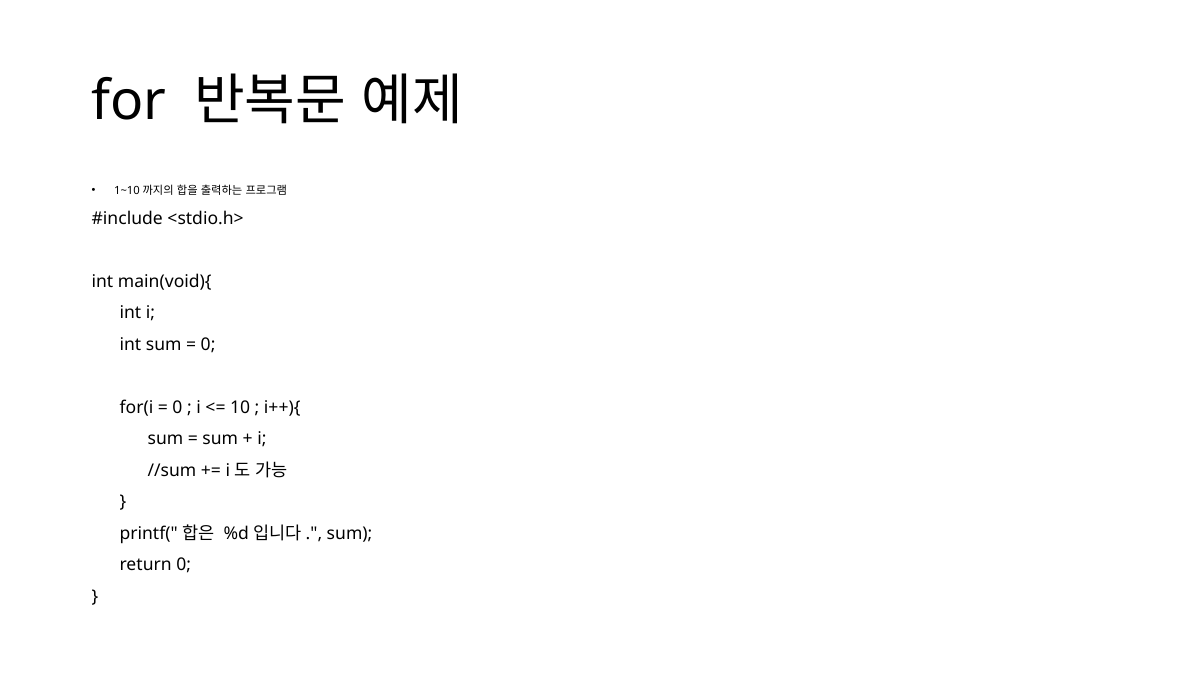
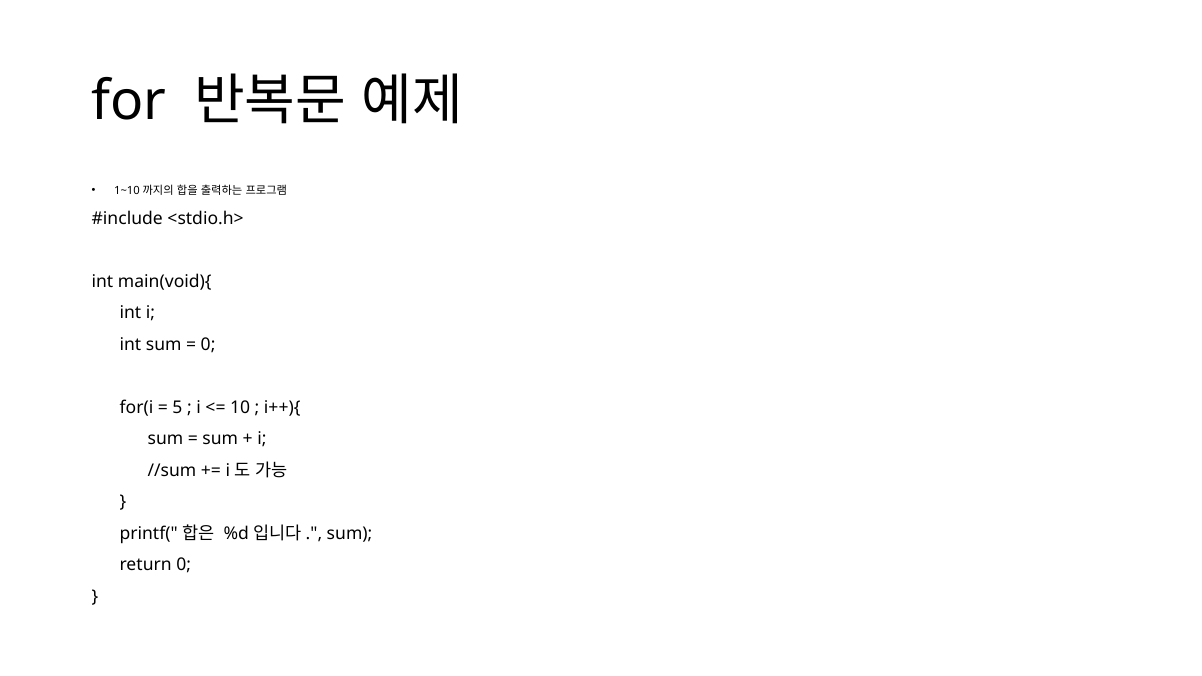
0: 0 -> 5 (177, 407)
